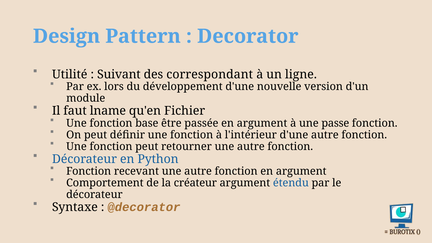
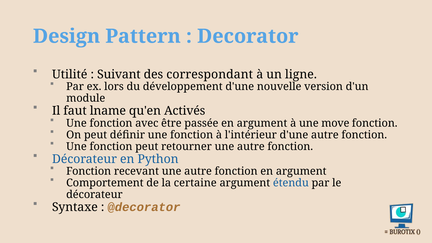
Fichier: Fichier -> Activés (185, 111)
base: base -> avec (147, 123)
passe: passe -> move (335, 123)
créateur: créateur -> certaine (195, 183)
